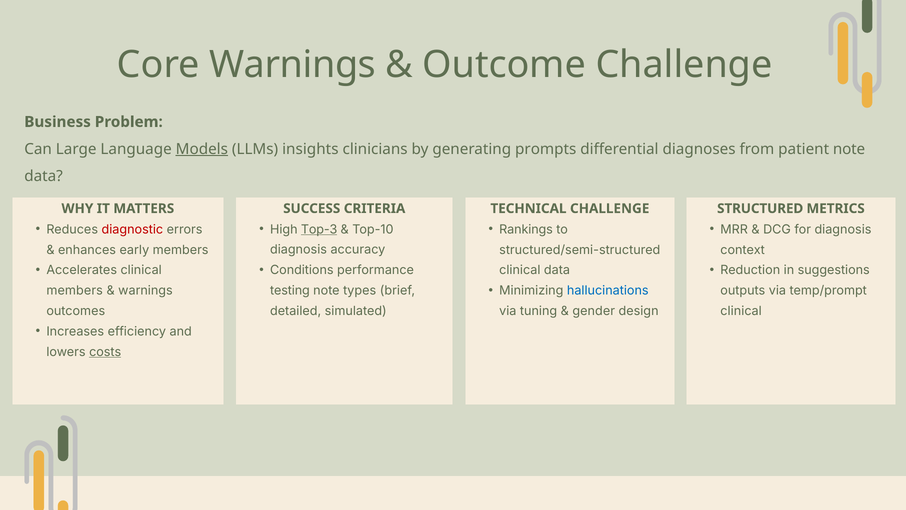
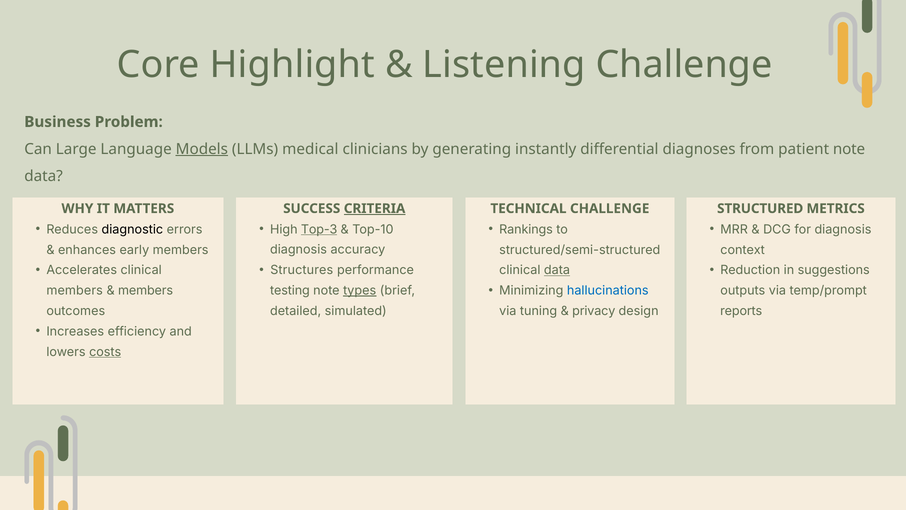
Core Warnings: Warnings -> Highlight (292, 65)
Outcome: Outcome -> Listening (504, 65)
insights: insights -> medical (310, 149)
prompts: prompts -> instantly (546, 149)
CRITERIA underline: none -> present (375, 208)
diagnostic colour: red -> black (132, 229)
Conditions: Conditions -> Structures (302, 270)
data underline: none -> present (557, 270)
types underline: none -> present (360, 290)
warnings: warnings -> members (146, 290)
gender: gender -> privacy (594, 311)
clinical: clinical -> reports (741, 311)
